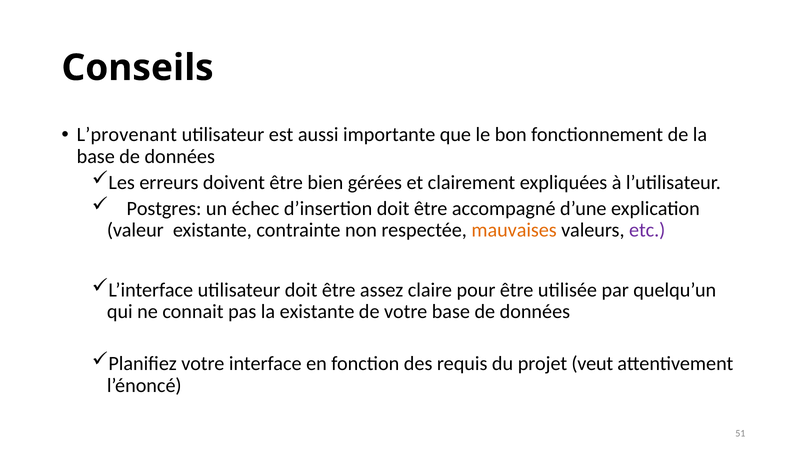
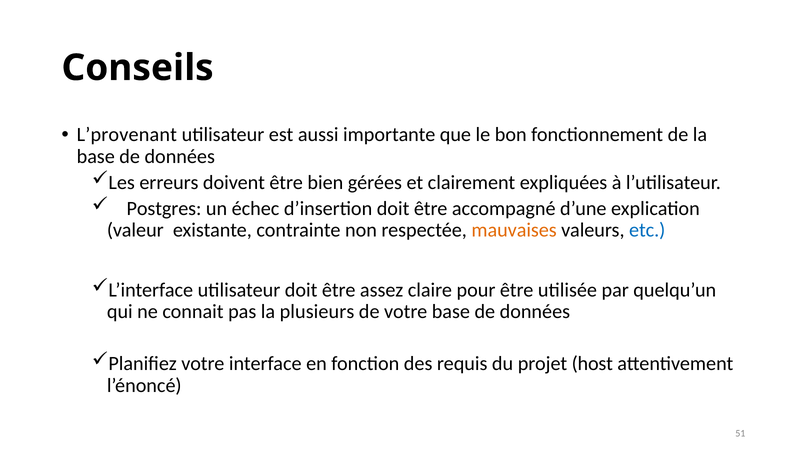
etc colour: purple -> blue (647, 230)
la existante: existante -> plusieurs (317, 312)
veut: veut -> host (592, 364)
